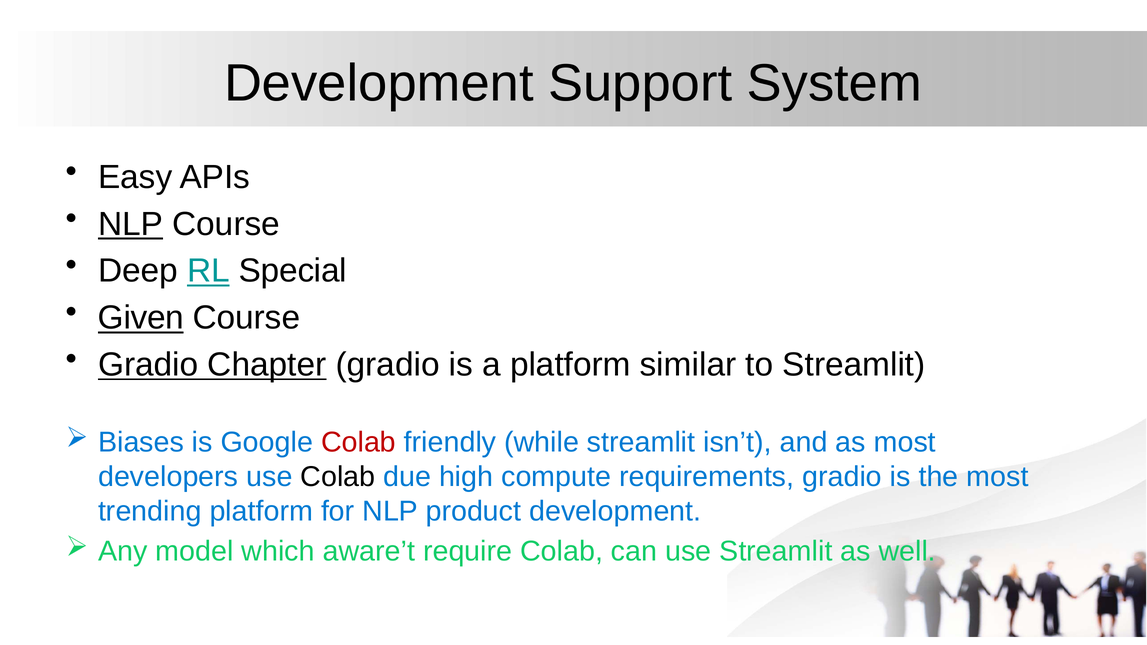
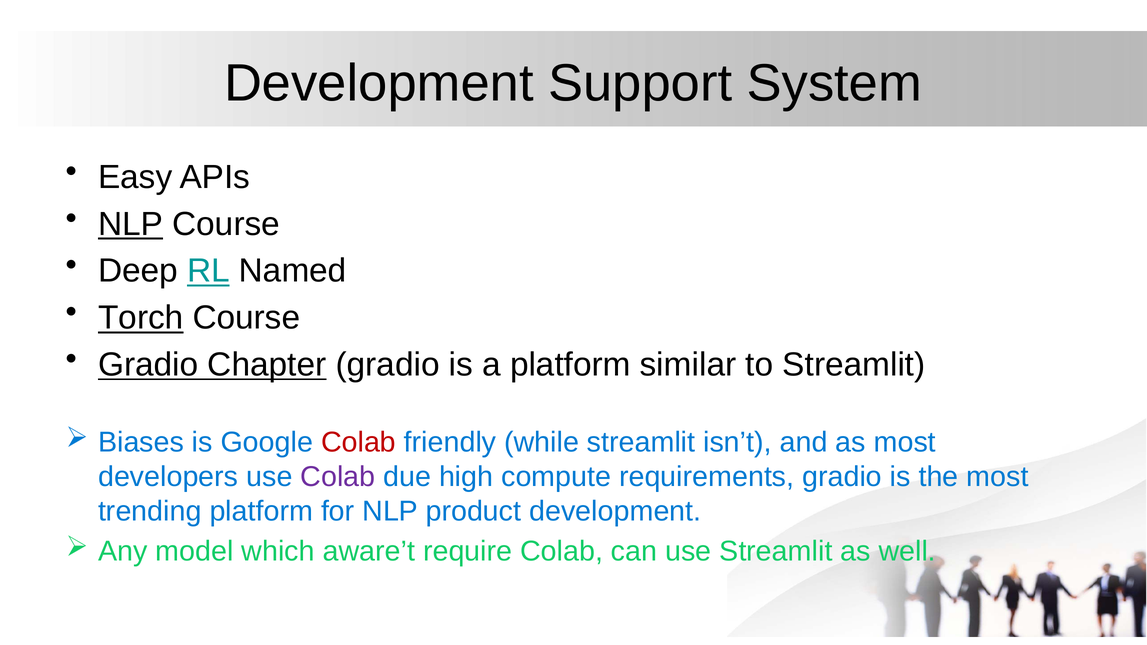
Special: Special -> Named (293, 271)
Given: Given -> Torch (141, 318)
Colab colour: black -> purple (338, 477)
